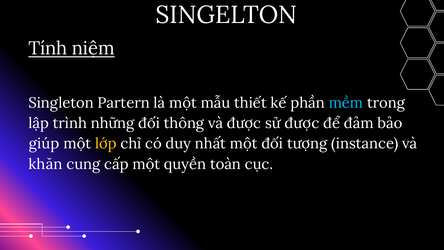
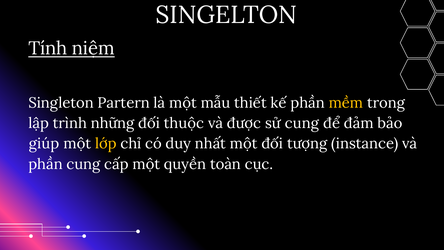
mềm colour: light blue -> yellow (346, 103)
thông: thông -> thuộc (184, 123)
sử được: được -> cung (302, 123)
khăn: khăn -> phần (46, 164)
